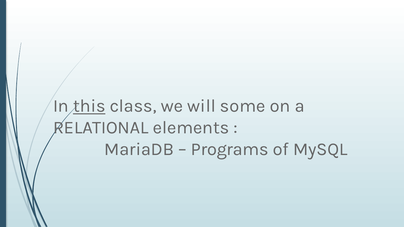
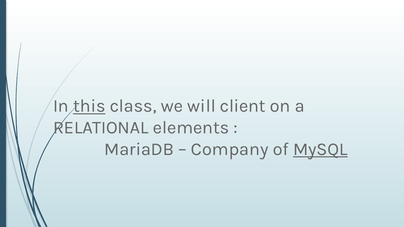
some: some -> client (243, 106)
Programs: Programs -> Company (230, 149)
MySQL underline: none -> present (320, 149)
